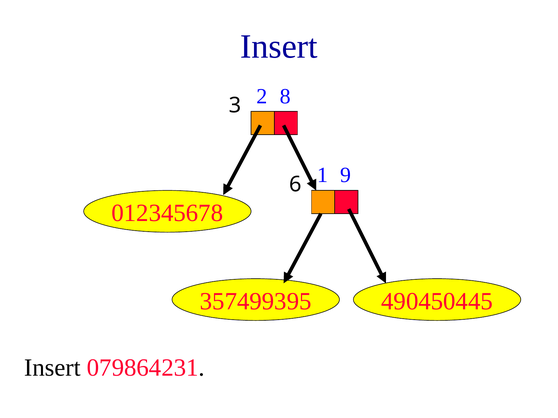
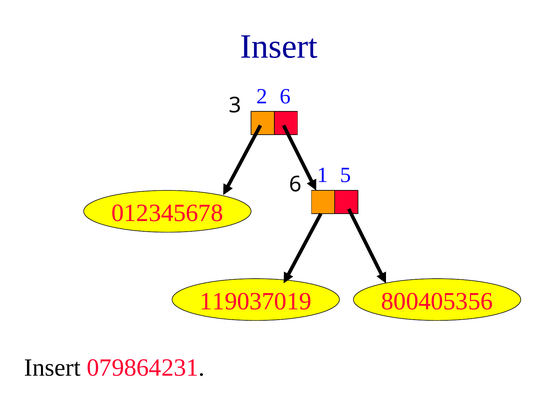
2 8: 8 -> 6 (285, 96)
9: 9 -> 5 (346, 175)
357499395: 357499395 -> 119037019 (256, 302)
490450445: 490450445 -> 800405356 (437, 302)
